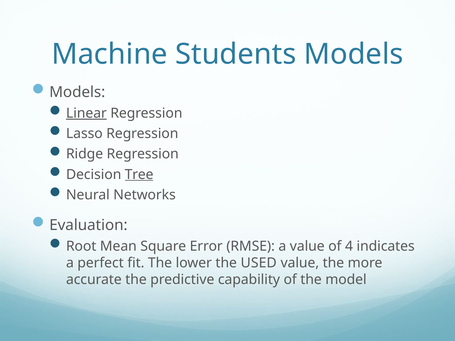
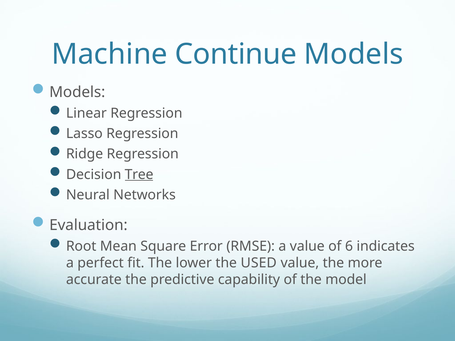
Students: Students -> Continue (236, 54)
Linear underline: present -> none (86, 113)
4: 4 -> 6 (349, 246)
